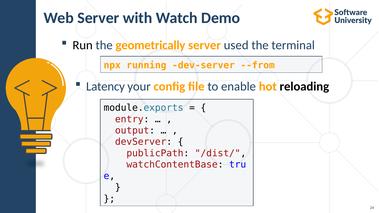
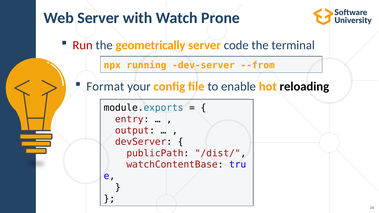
Demo: Demo -> Prone (221, 18)
Run colour: black -> red (83, 45)
used: used -> code (236, 45)
Latency: Latency -> Format (105, 86)
